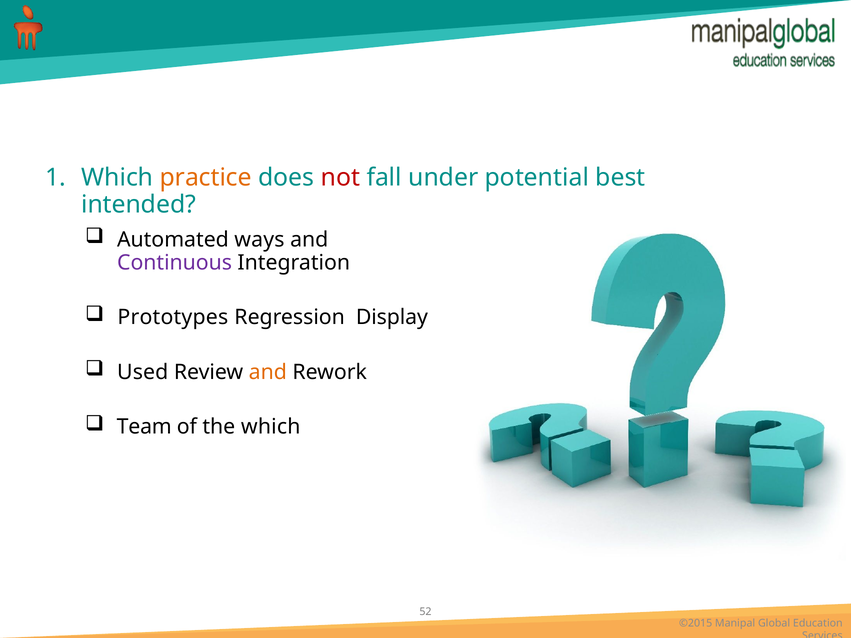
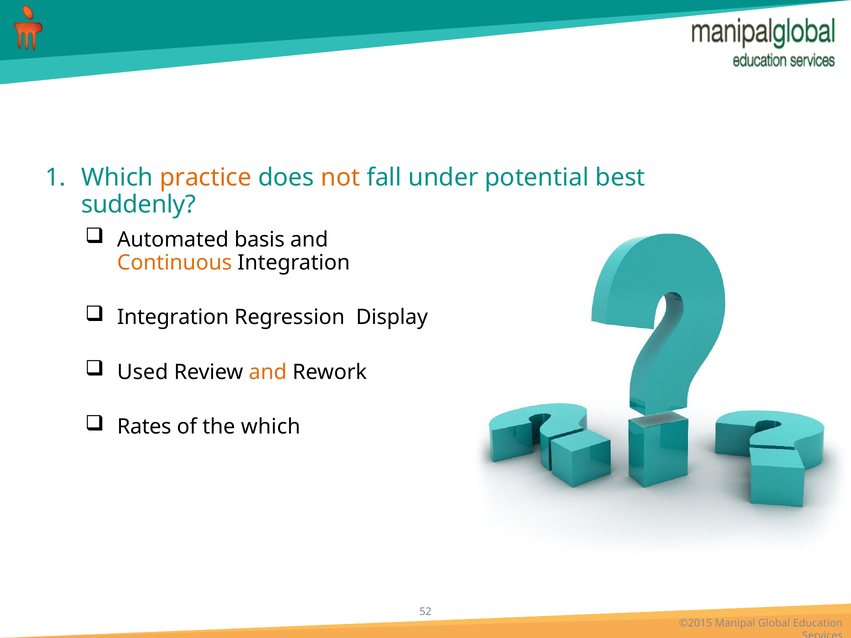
not colour: red -> orange (340, 178)
intended: intended -> suddenly (139, 204)
ways: ways -> basis (260, 240)
Continuous colour: purple -> orange (175, 263)
Prototypes: Prototypes -> Integration (173, 317)
Team: Team -> Rates (144, 427)
